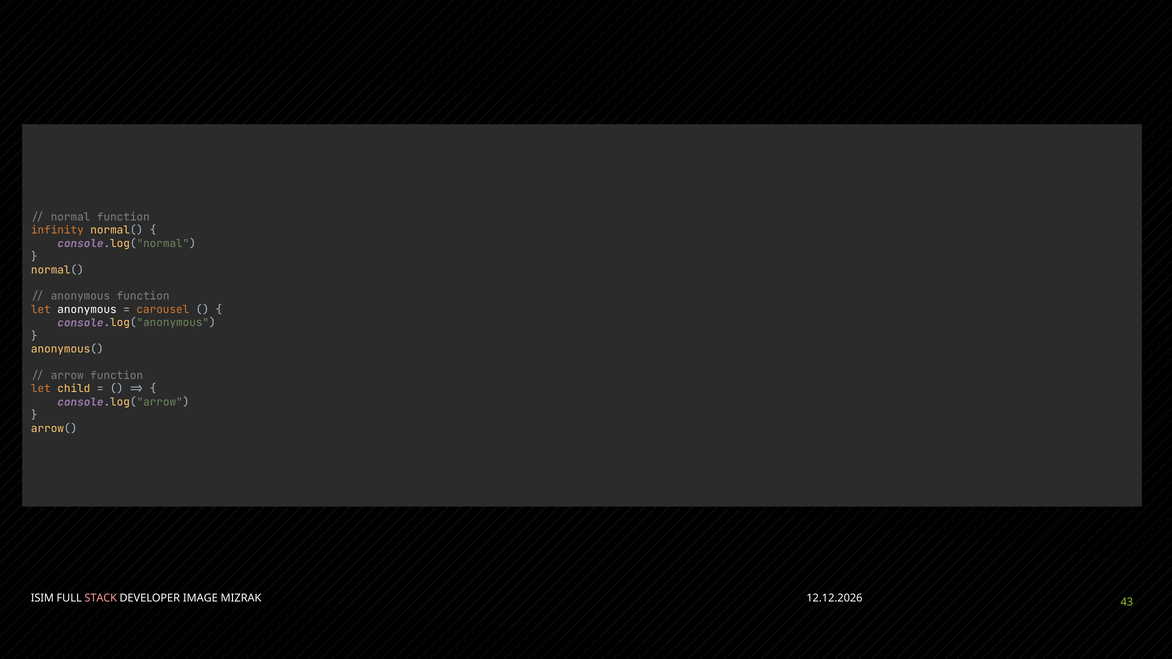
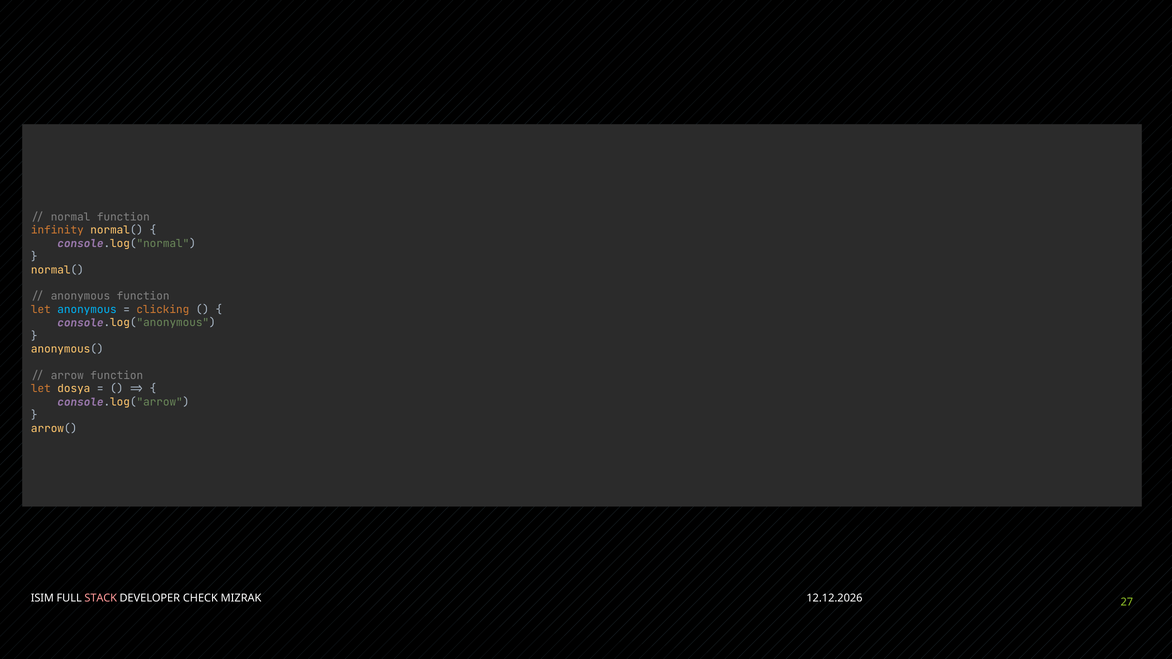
anonymous colour: white -> light blue (87, 310)
carousel: carousel -> clicking (163, 310)
child: child -> dosya (74, 389)
IMAGE: IMAGE -> CHECK (200, 598)
43: 43 -> 27 (1127, 602)
